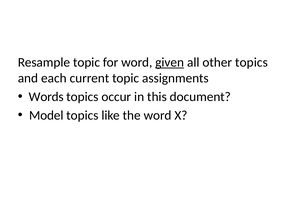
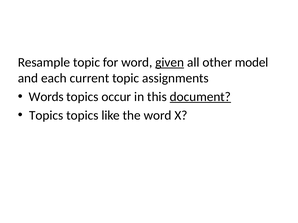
other topics: topics -> model (252, 63)
document underline: none -> present (200, 97)
Model: Model -> Topics (46, 116)
